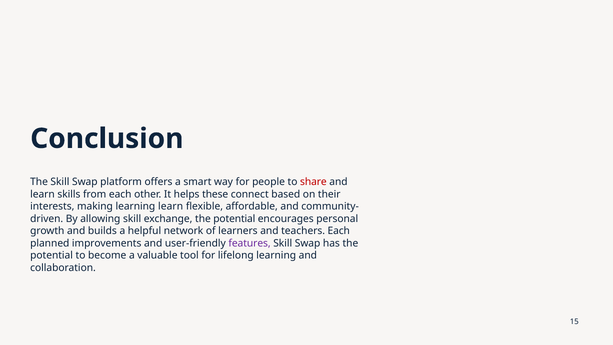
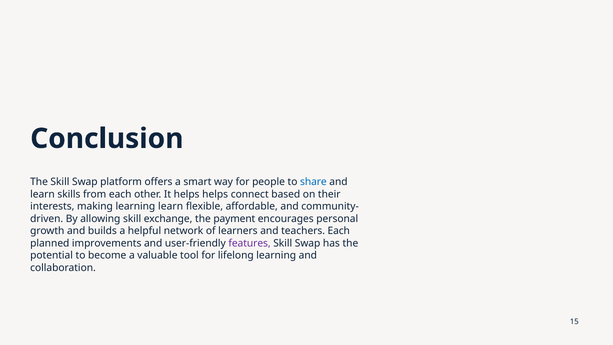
share colour: red -> blue (313, 182)
helps these: these -> helps (215, 194)
exchange the potential: potential -> payment (234, 219)
